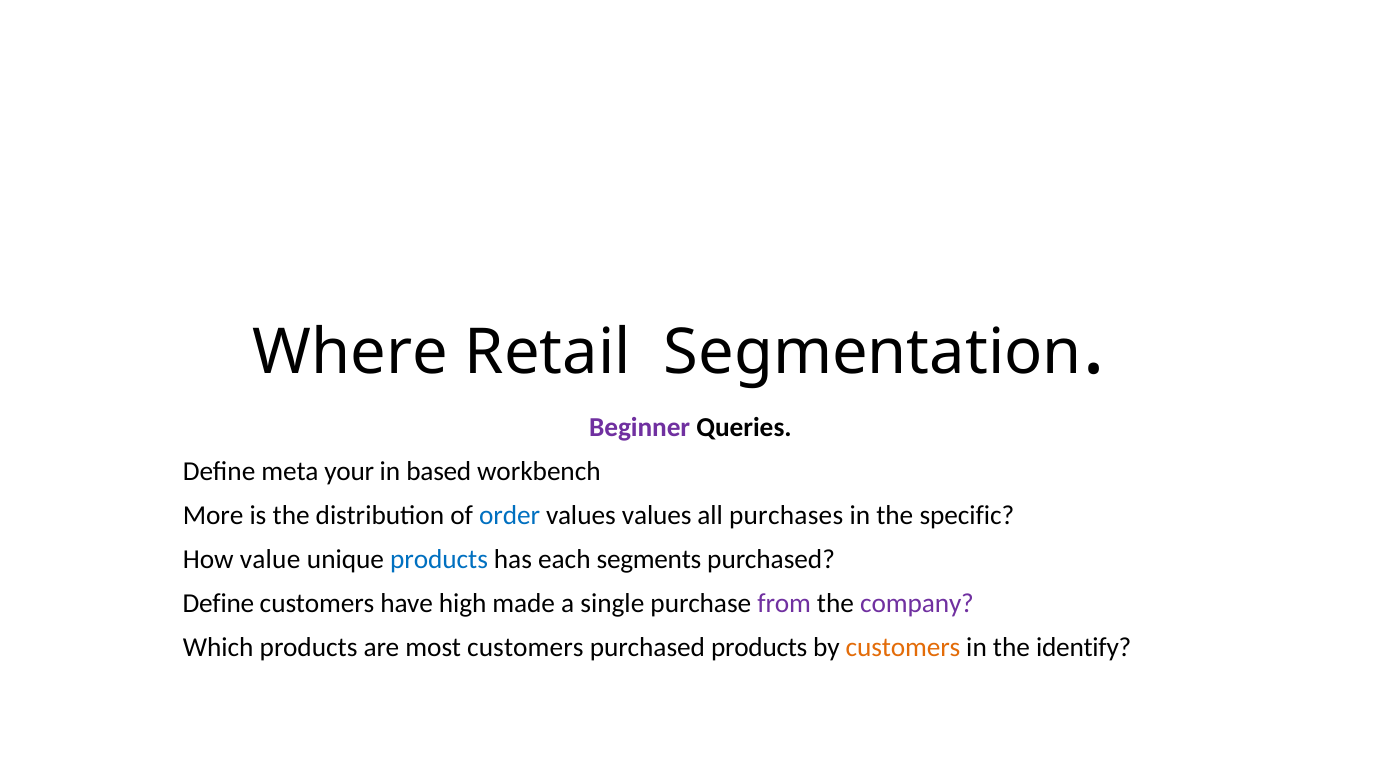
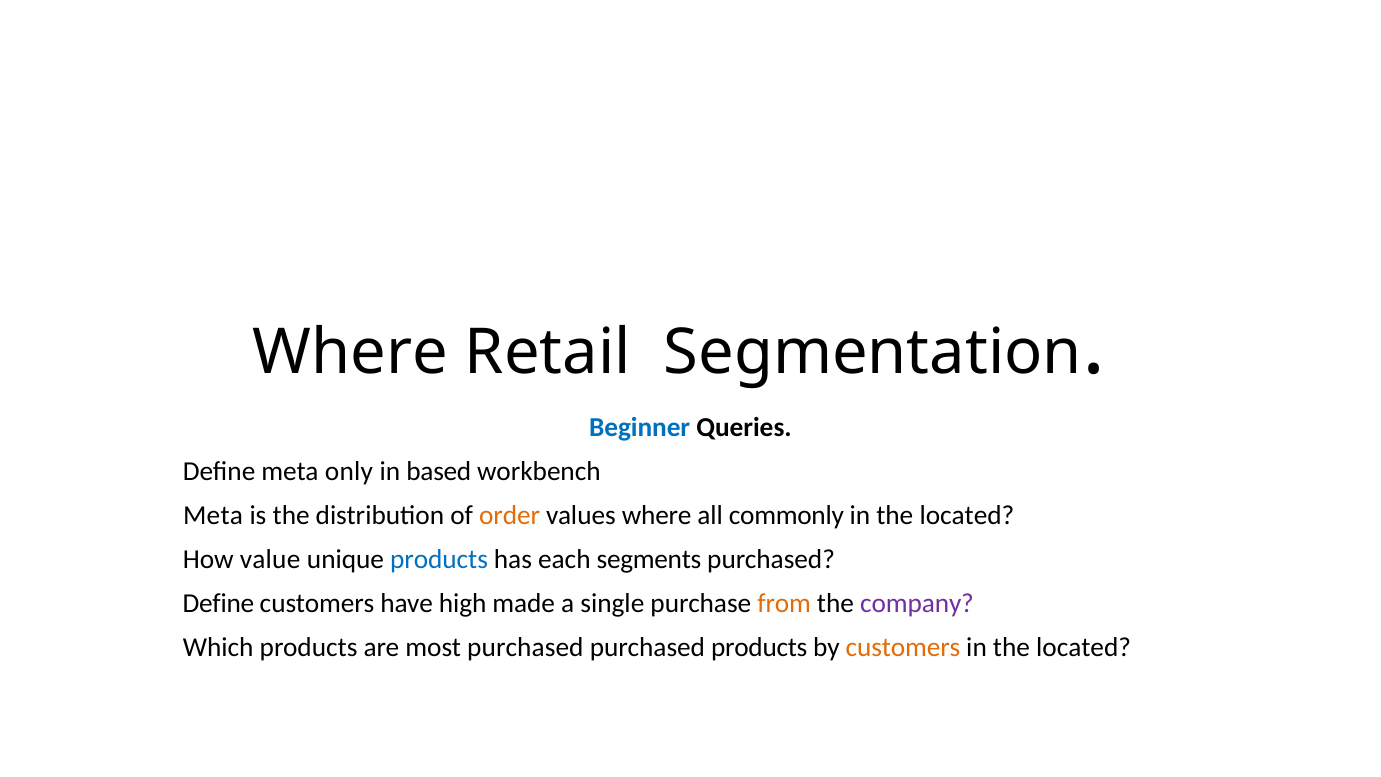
Beginner colour: purple -> blue (640, 428)
your: your -> only (349, 472)
More: More -> Meta (213, 516)
order colour: blue -> orange (510, 516)
values values: values -> where (657, 516)
purchases: purchases -> commonly (786, 516)
specific: specific -> located (967, 516)
from colour: purple -> orange (784, 603)
most customers: customers -> purchased (525, 647)
identify: identify -> located (1084, 647)
